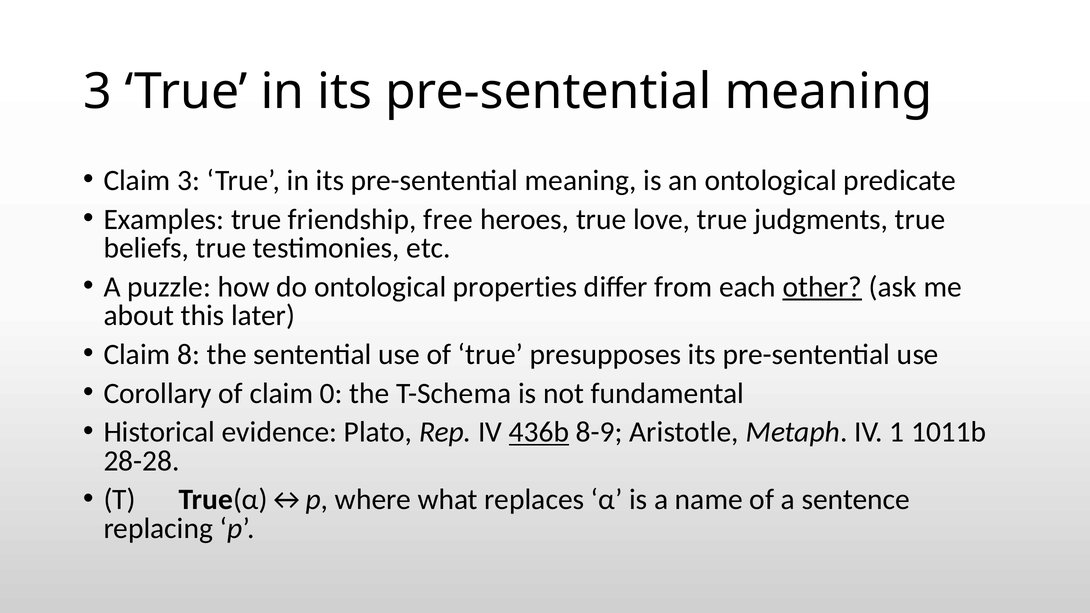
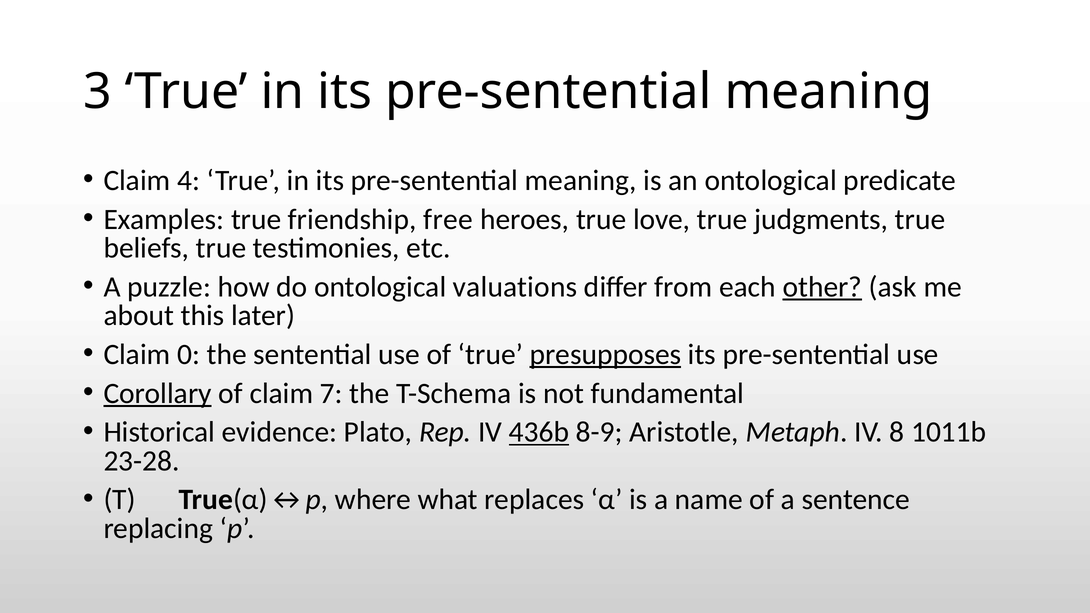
Claim 3: 3 -> 4 (189, 181)
properties: properties -> valuations (515, 287)
8: 8 -> 0 (189, 354)
presupposes underline: none -> present (605, 354)
Corollary underline: none -> present (158, 393)
0: 0 -> 7 (331, 393)
1: 1 -> 8 (897, 432)
28-28: 28-28 -> 23-28 (142, 461)
